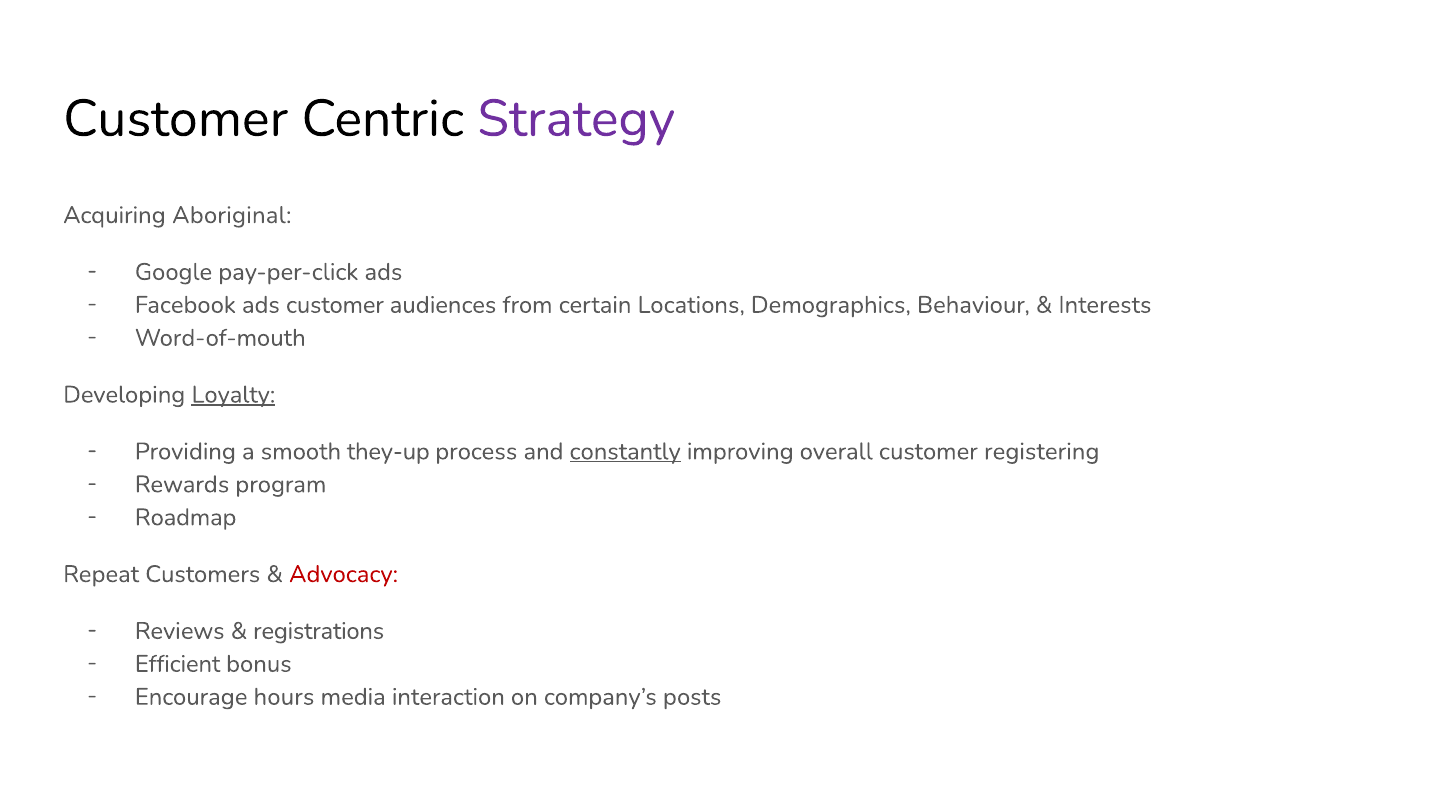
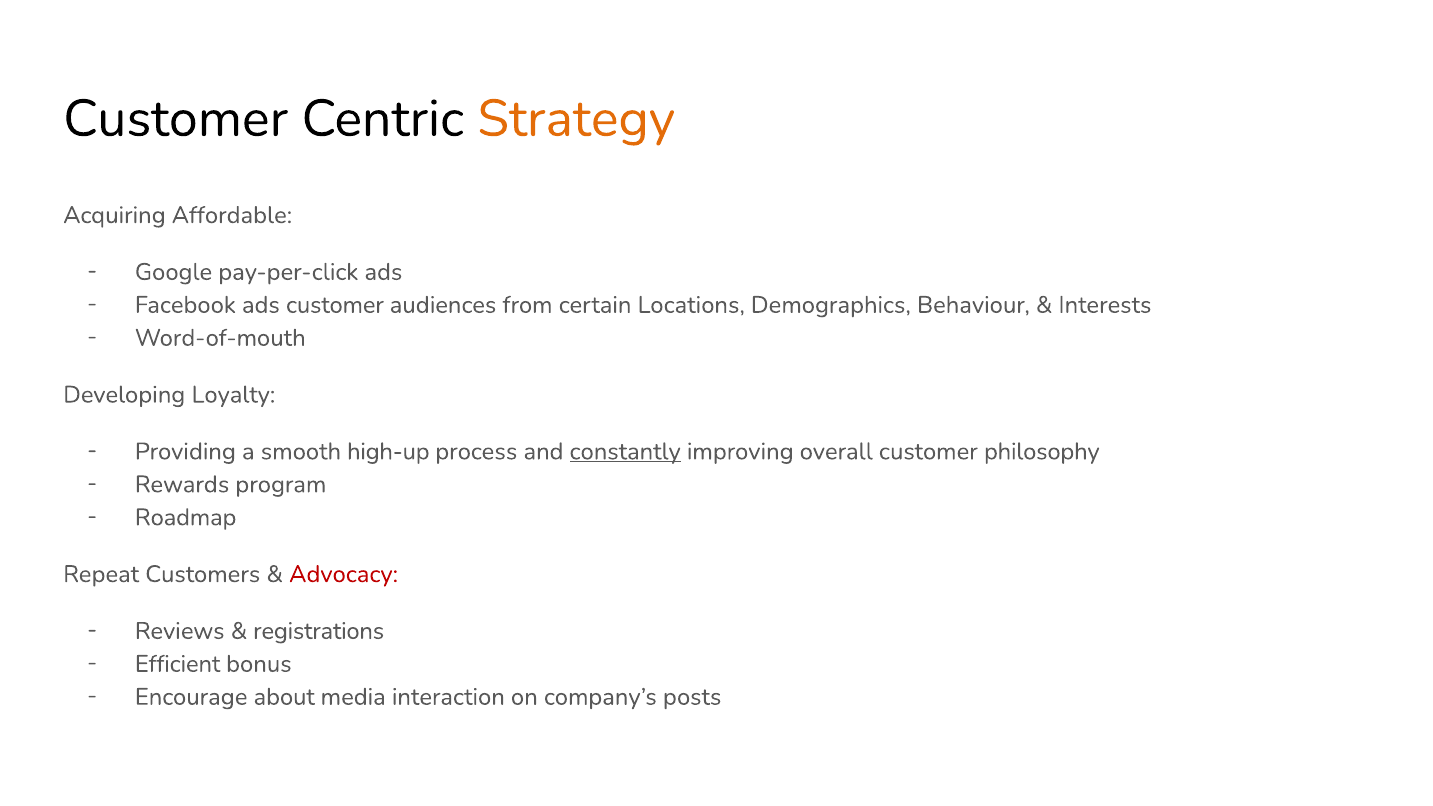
Strategy colour: purple -> orange (576, 119)
Aboriginal: Aboriginal -> Affordable (232, 215)
Loyalty underline: present -> none (233, 395)
they-up: they-up -> high-up (388, 452)
registering: registering -> philosophy (1042, 452)
hours: hours -> about (284, 697)
